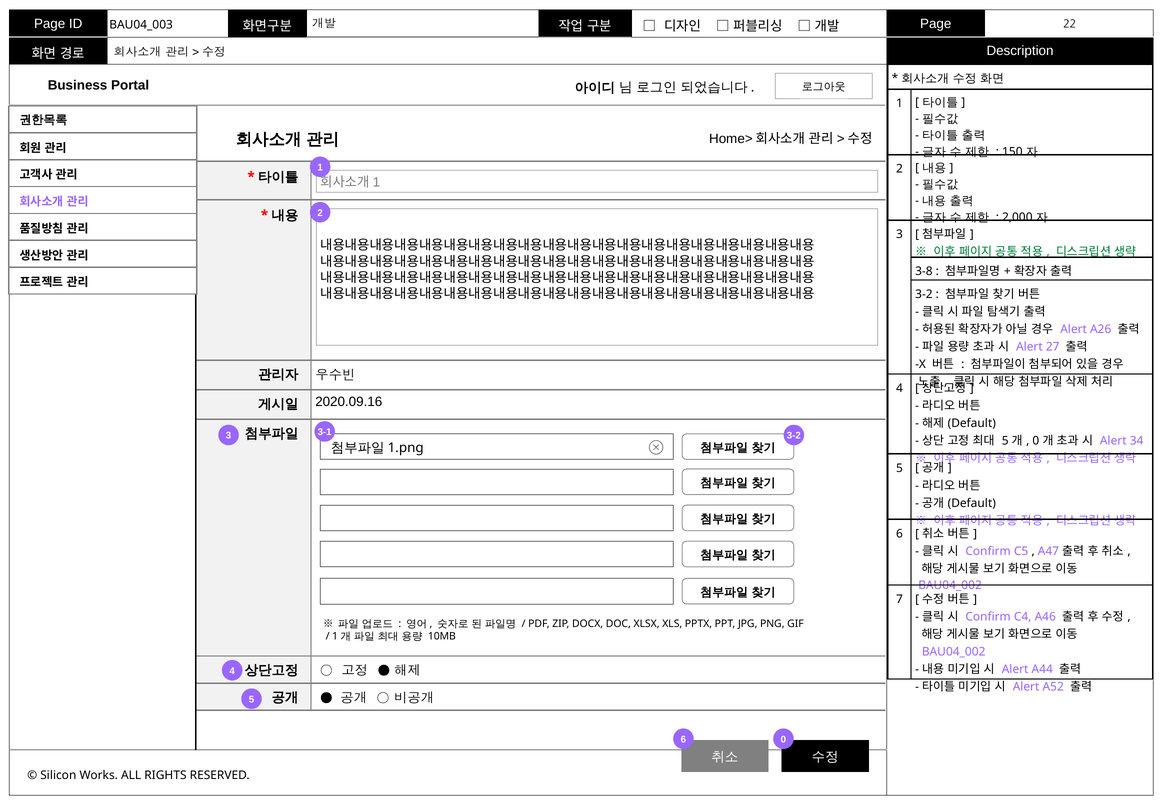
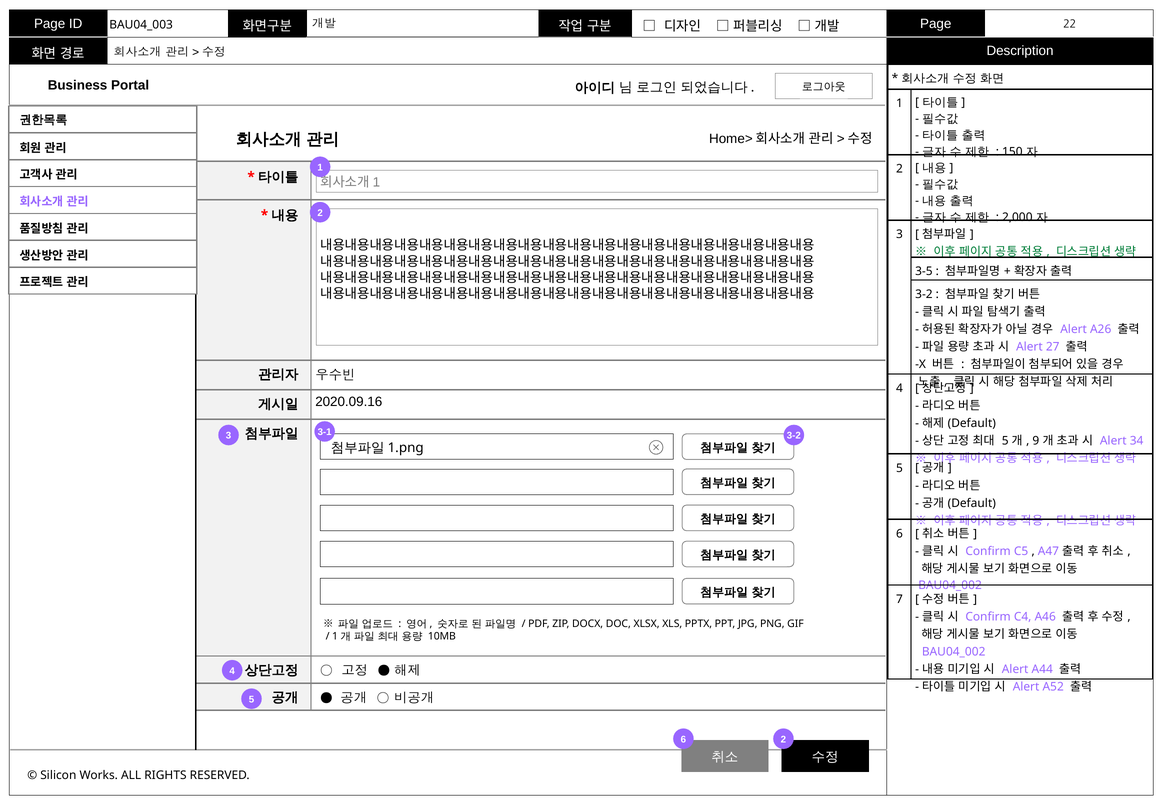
3-8: 3-8 -> 3-5 (924, 271)
0: 0 -> 9 (1036, 441)
6 0: 0 -> 2 (783, 739)
